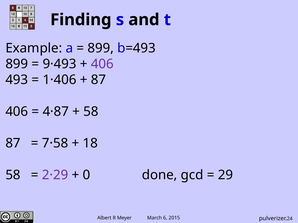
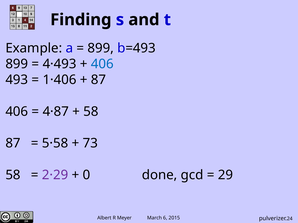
9·493: 9·493 -> 4·493 (60, 64)
406 colour: purple -> blue (102, 64)
7·58: 7·58 -> 5·58 (55, 144)
18: 18 -> 73 (90, 144)
